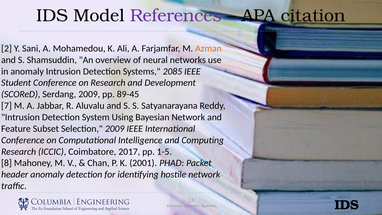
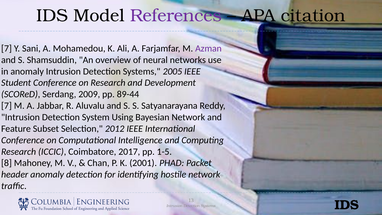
2: 2 -> 7 (7, 48)
Azman colour: orange -> purple (208, 48)
2085: 2085 -> 2005 (172, 71)
89-45: 89-45 -> 89-44 (128, 94)
Selection 2009: 2009 -> 2012 (115, 129)
